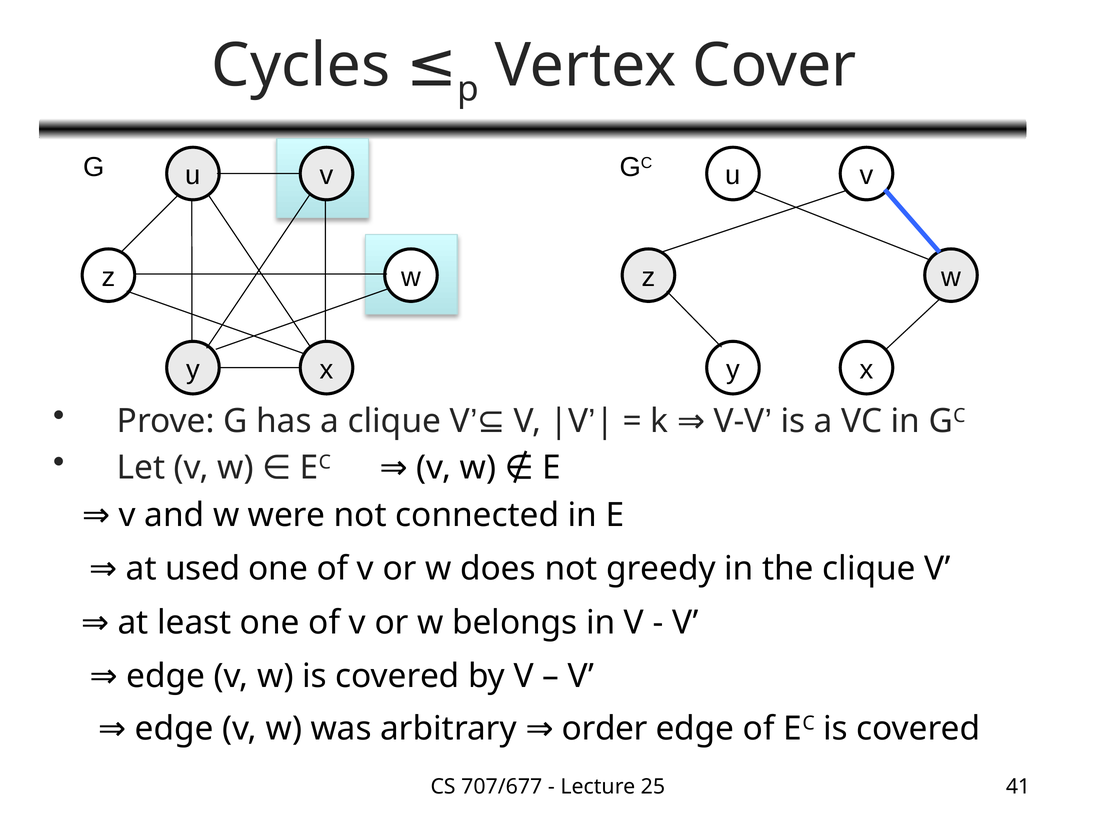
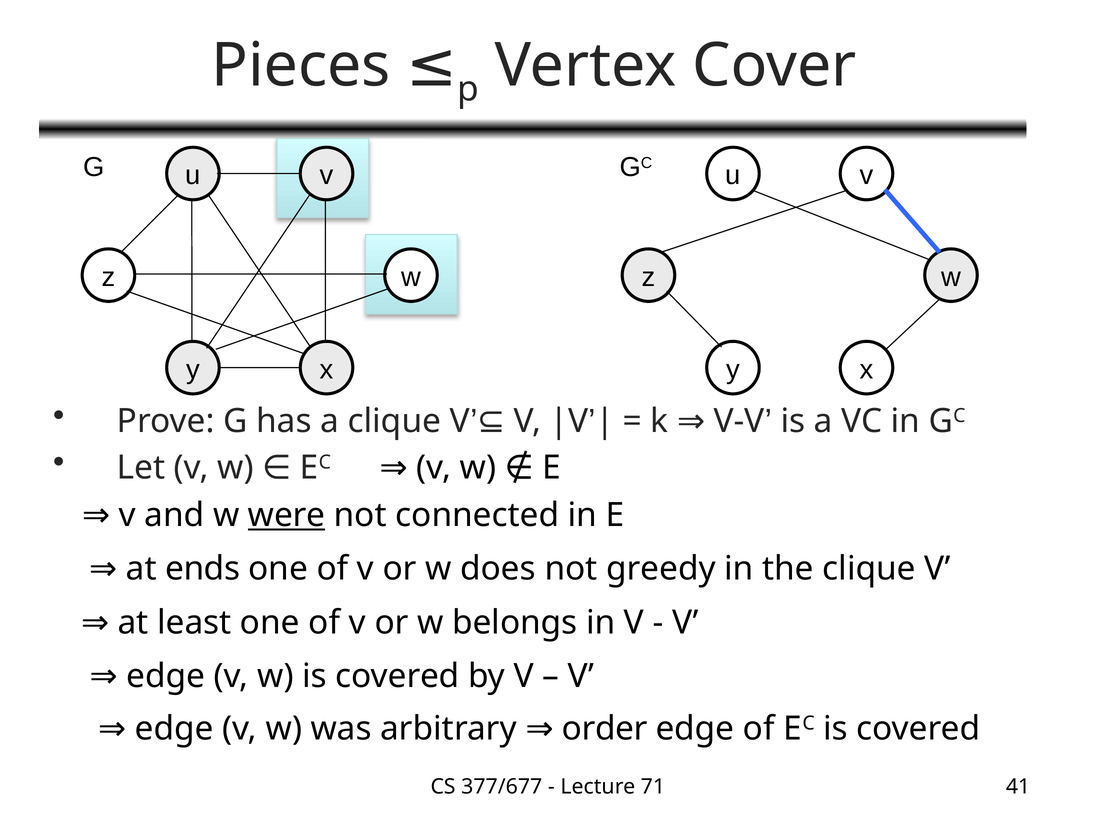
Cycles: Cycles -> Pieces (301, 66)
were underline: none -> present (287, 515)
used: used -> ends (203, 569)
707/677: 707/677 -> 377/677 (502, 787)
25: 25 -> 71 (653, 787)
